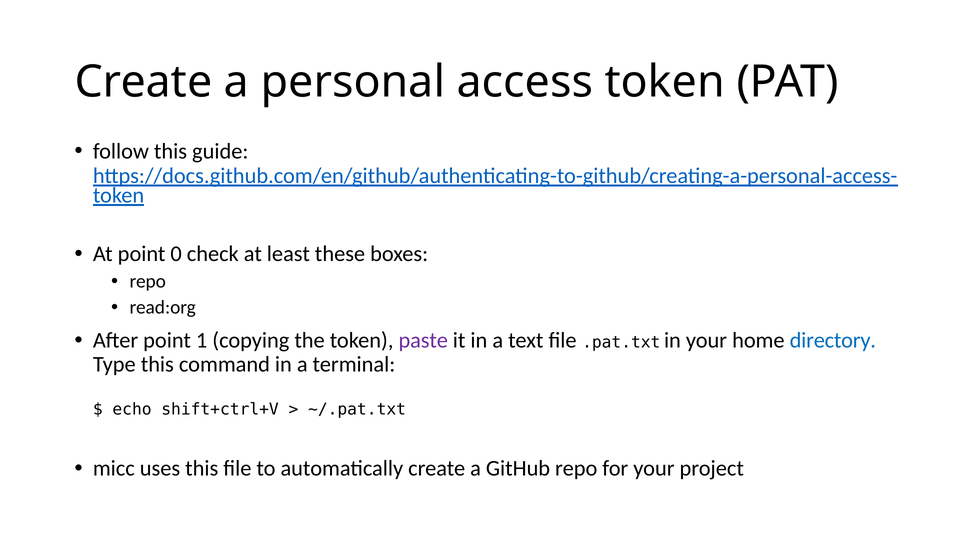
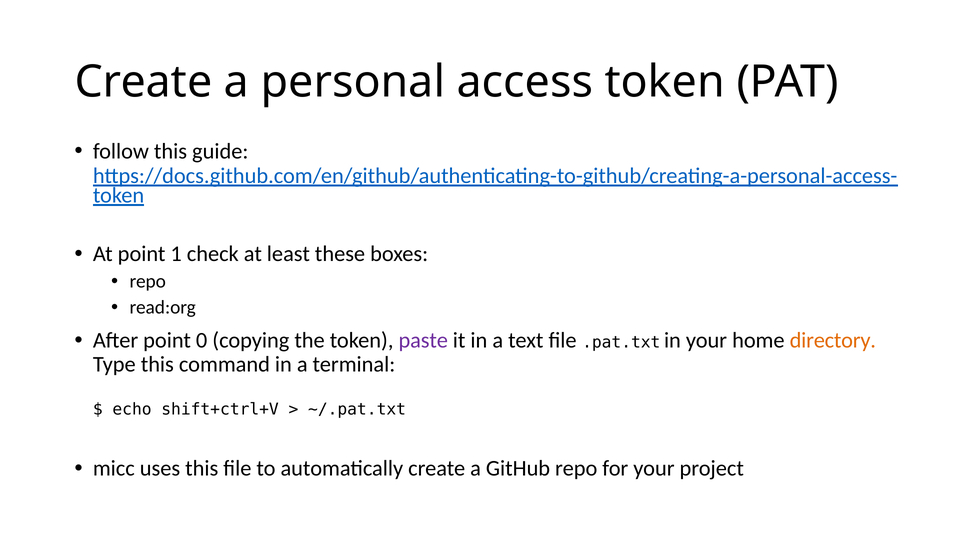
0: 0 -> 1 (176, 254)
1: 1 -> 0 (202, 340)
directory colour: blue -> orange (833, 340)
